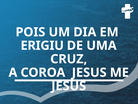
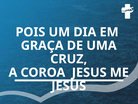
ERIGIU: ERIGIU -> GRAÇA (42, 45)
